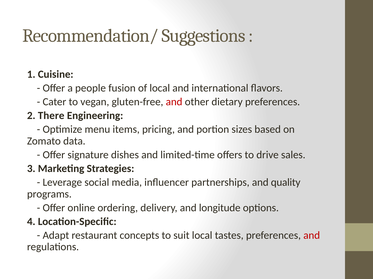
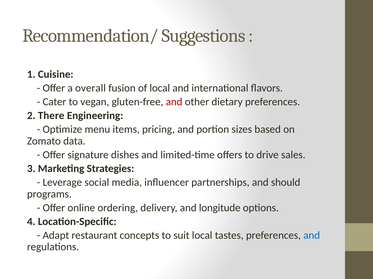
people: people -> overall (90, 88)
quality: quality -> should (286, 183)
and colour: red -> blue (312, 236)
